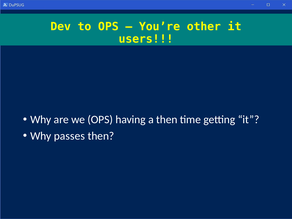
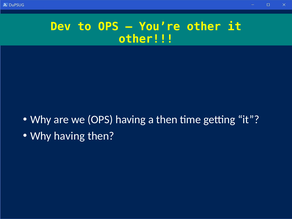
users: users -> other (146, 39)
Why passes: passes -> having (69, 136)
